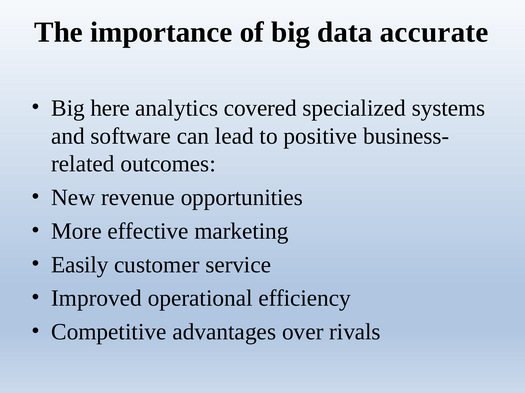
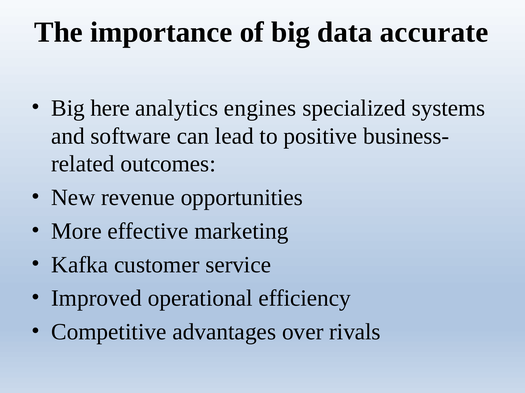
covered: covered -> engines (260, 108)
Easily: Easily -> Kafka (80, 265)
